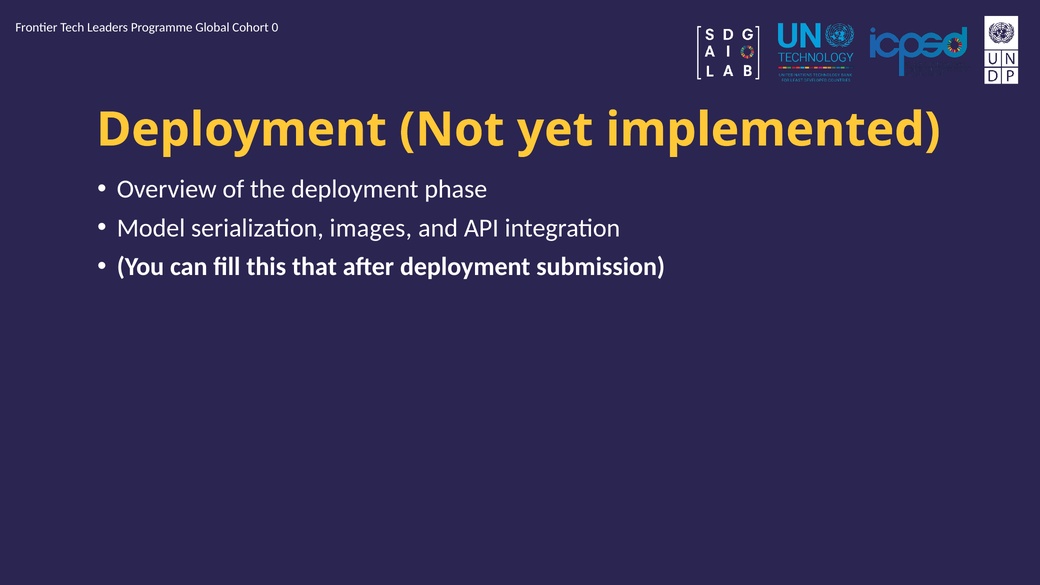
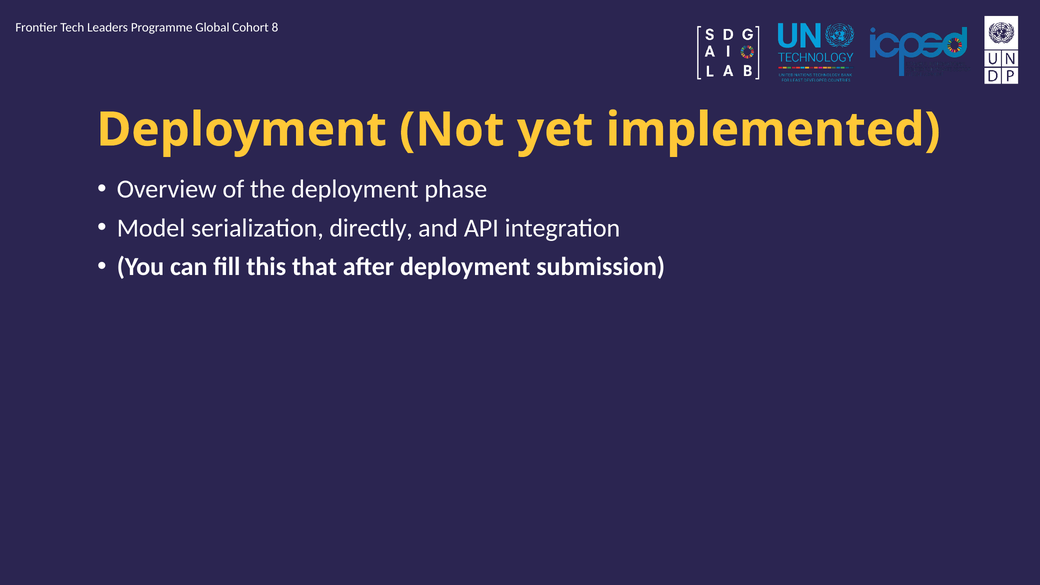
0: 0 -> 8 (275, 28)
images: images -> directly (371, 228)
